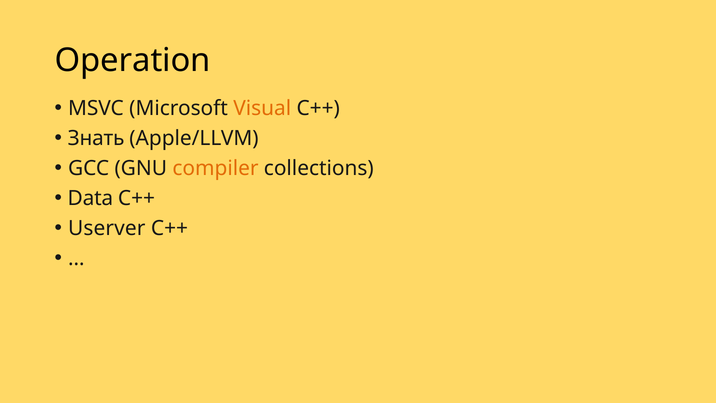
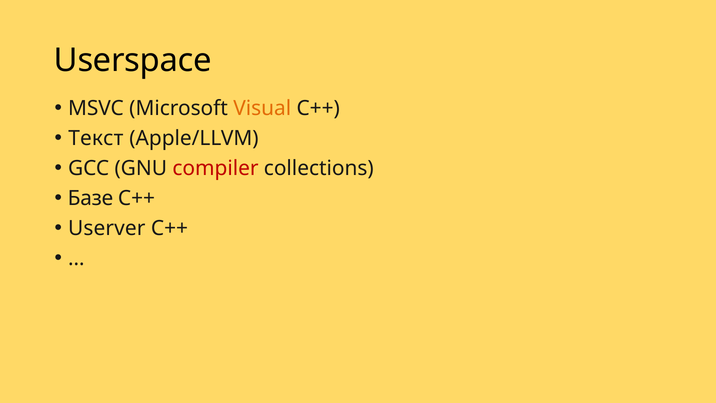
Operation: Operation -> Userspace (133, 60)
Знать: Знать -> Текст (96, 138)
compiler colour: orange -> red (215, 168)
Data: Data -> Базе (90, 198)
